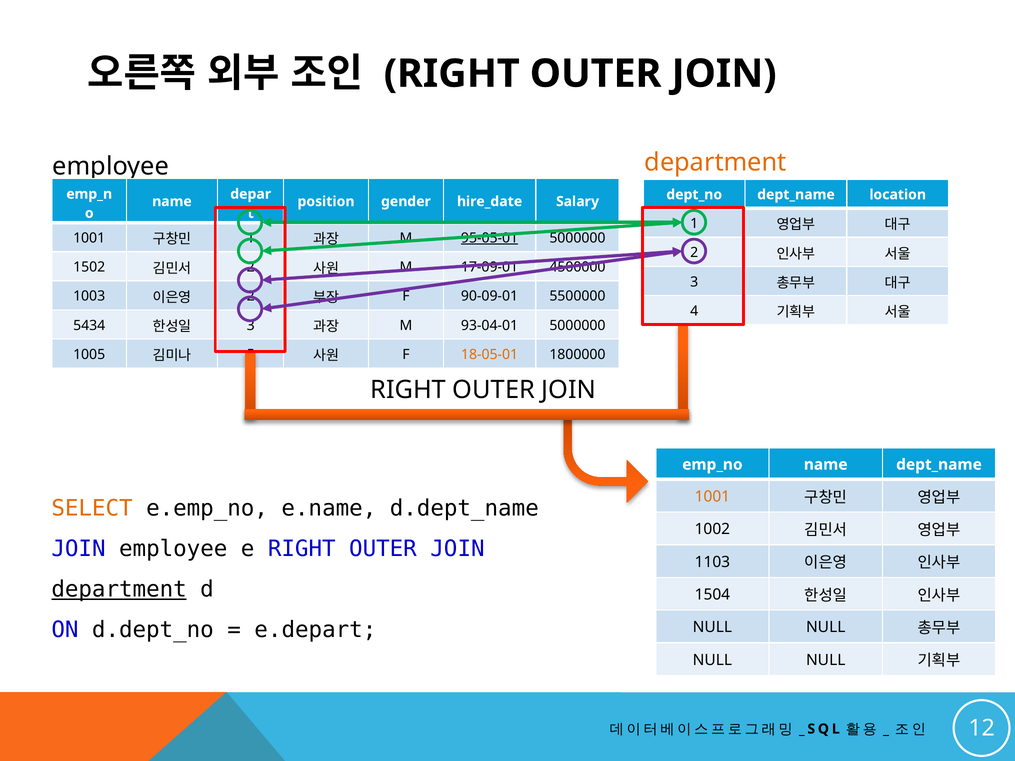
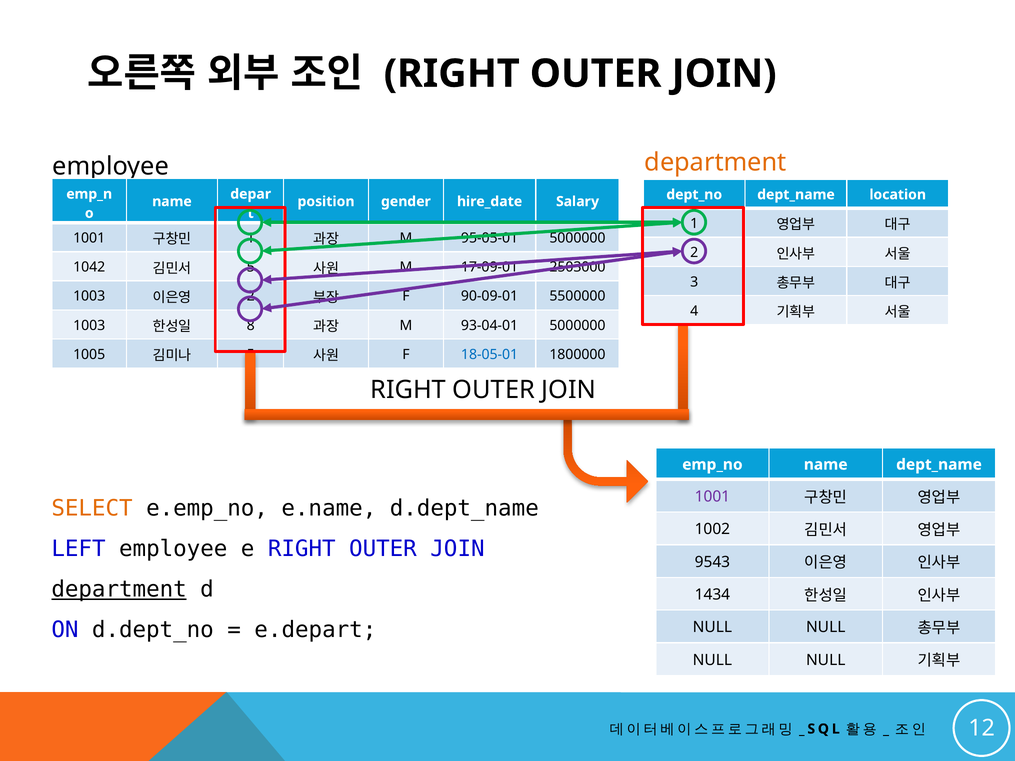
95-05-01 underline: present -> none (490, 238)
1502: 1502 -> 1042 (89, 267)
2: 2 -> 5 (251, 267)
4500000: 4500000 -> 2503000 (577, 267)
5434: 5434 -> 1003 (89, 325)
3: 3 -> 8 (251, 325)
18-05-01 colour: orange -> blue (490, 355)
1001 colour: orange -> purple (712, 497)
JOIN: JOIN -> LEFT (78, 549)
1103: 1103 -> 9543 (712, 562)
1504: 1504 -> 1434 (712, 595)
